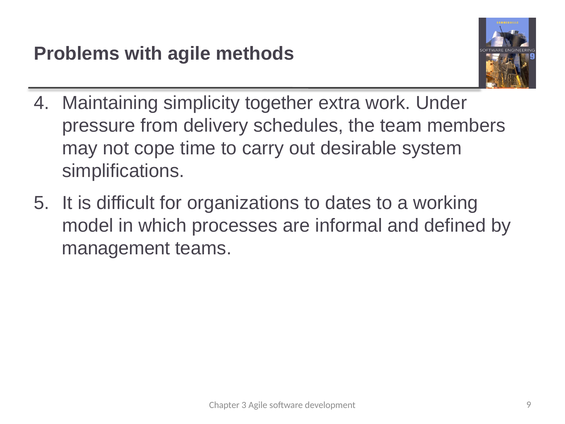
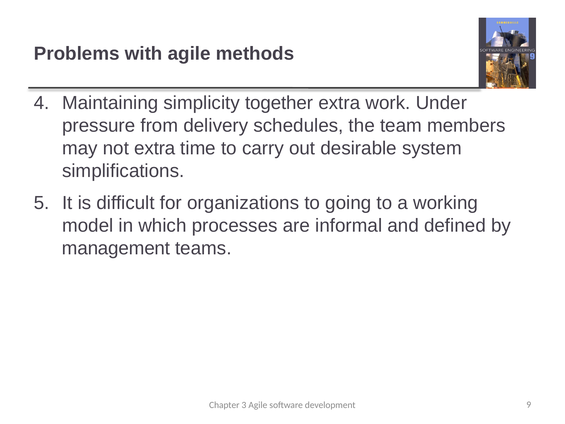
not cope: cope -> extra (155, 148)
dates: dates -> going (348, 203)
